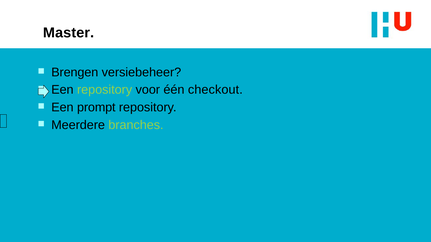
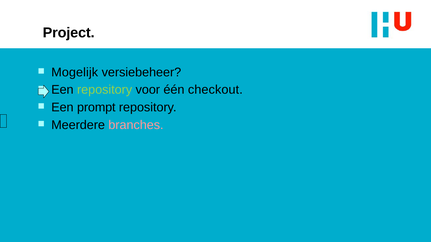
Master: Master -> Project (69, 33)
Brengen: Brengen -> Mogelijk (75, 72)
branches colour: light green -> pink (136, 125)
